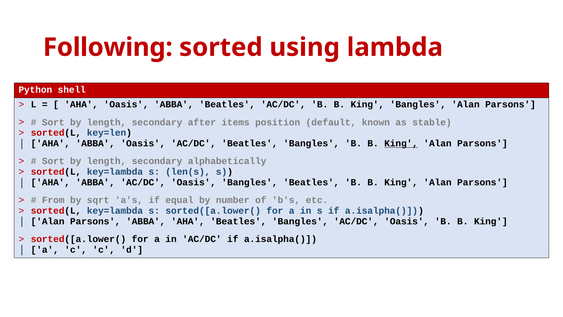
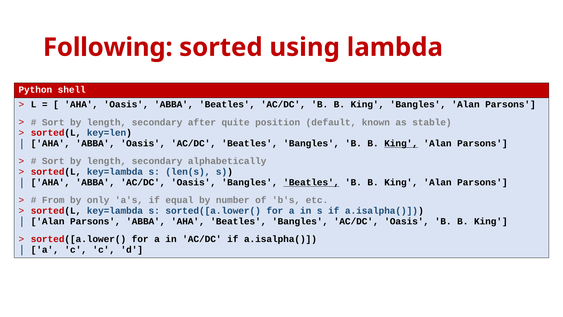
items: items -> quite (236, 122)
Beatles underline: none -> present (311, 182)
sqrt: sqrt -> only (98, 200)
